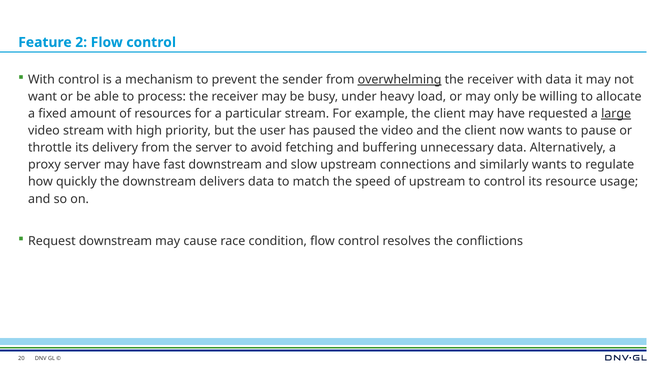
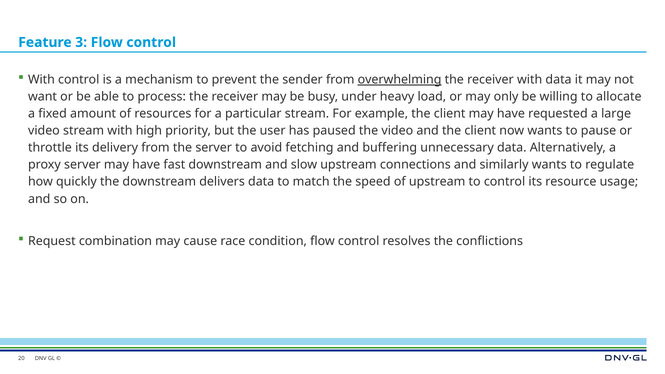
2: 2 -> 3 (81, 42)
large underline: present -> none (616, 114)
Request downstream: downstream -> combination (115, 241)
